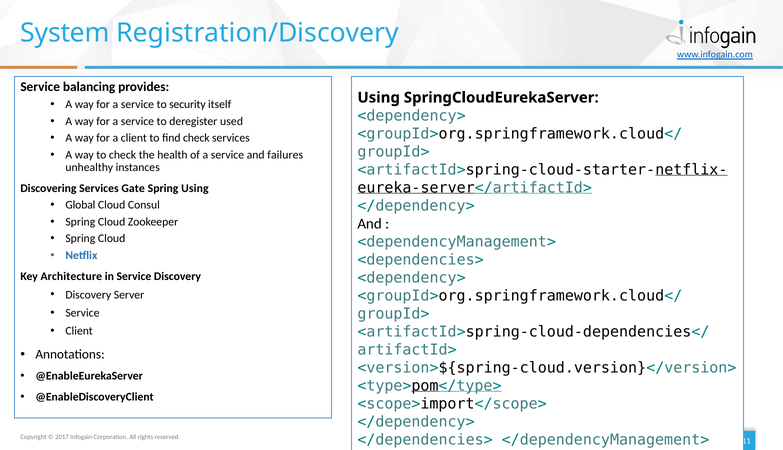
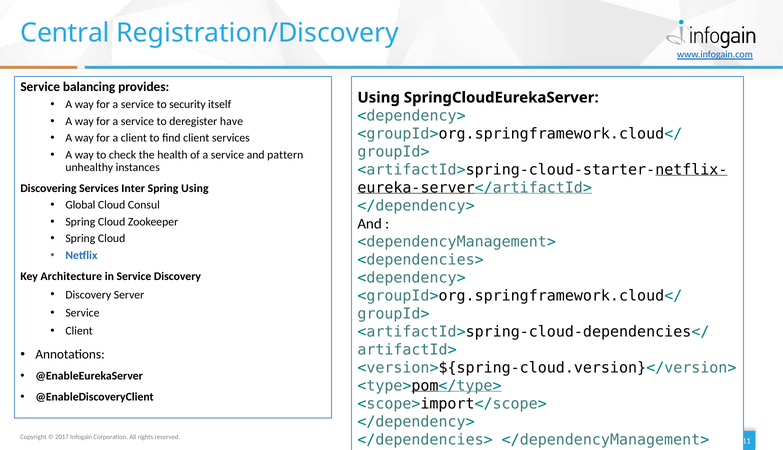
System: System -> Central (65, 33)
used: used -> have (232, 121)
find check: check -> client (196, 138)
failures: failures -> pattern (285, 155)
Gate: Gate -> Inter (133, 188)
